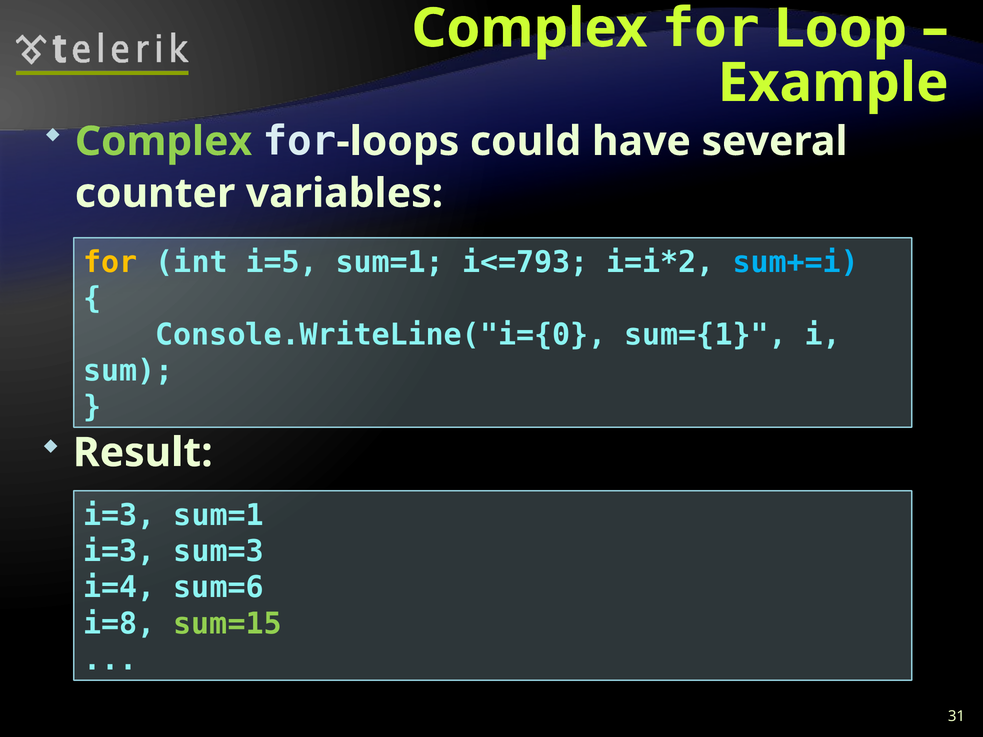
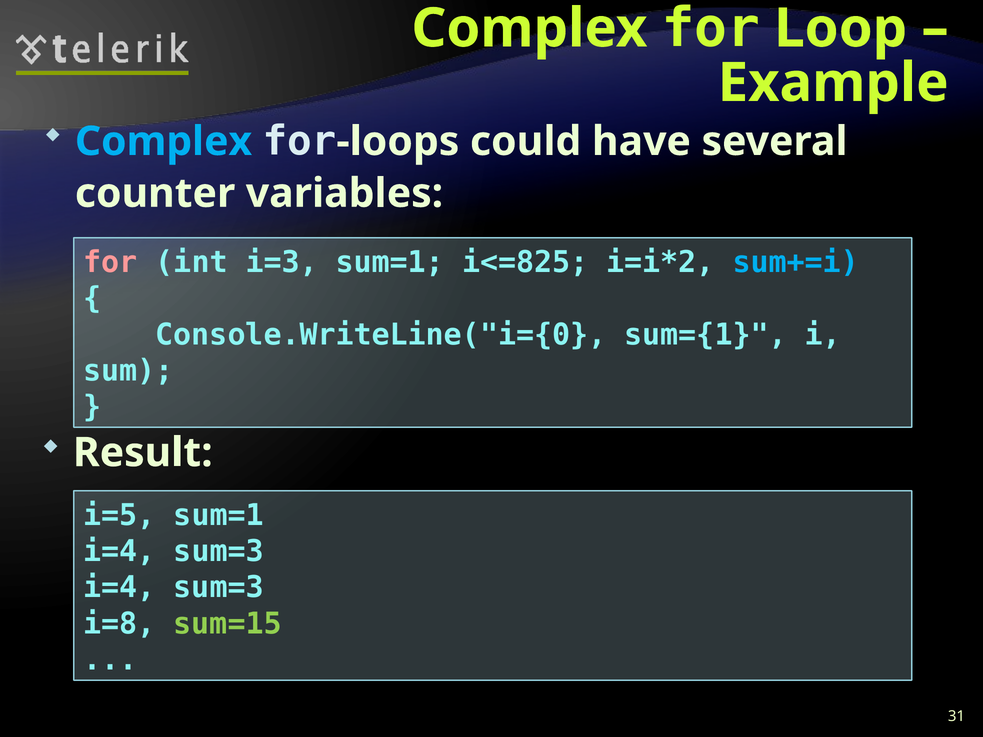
Complex colour: light green -> light blue (163, 142)
for colour: yellow -> pink (110, 263)
i=5: i=5 -> i=3 (282, 263)
i<=793: i<=793 -> i<=825 (525, 263)
i=3: i=3 -> i=5 (119, 516)
i=3: i=3 -> i=4 (119, 552)
sum=6: sum=6 -> sum=3 (219, 588)
